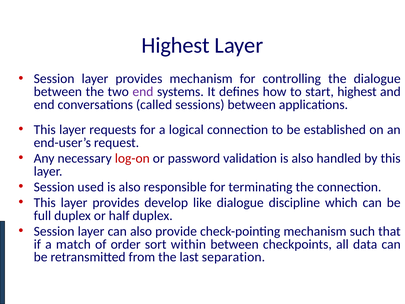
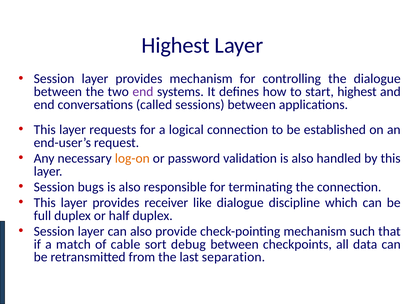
log-on colour: red -> orange (132, 158)
used: used -> bugs (91, 187)
develop: develop -> receiver (166, 202)
order: order -> cable (126, 244)
within: within -> debug (188, 244)
